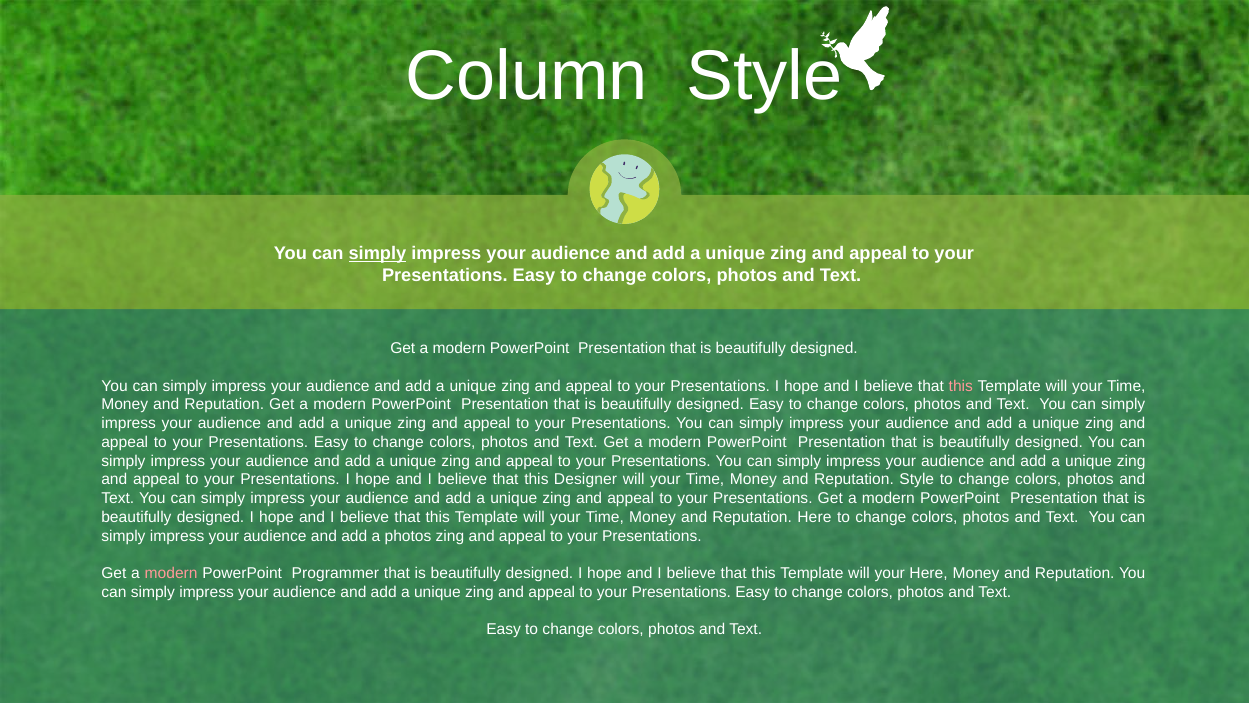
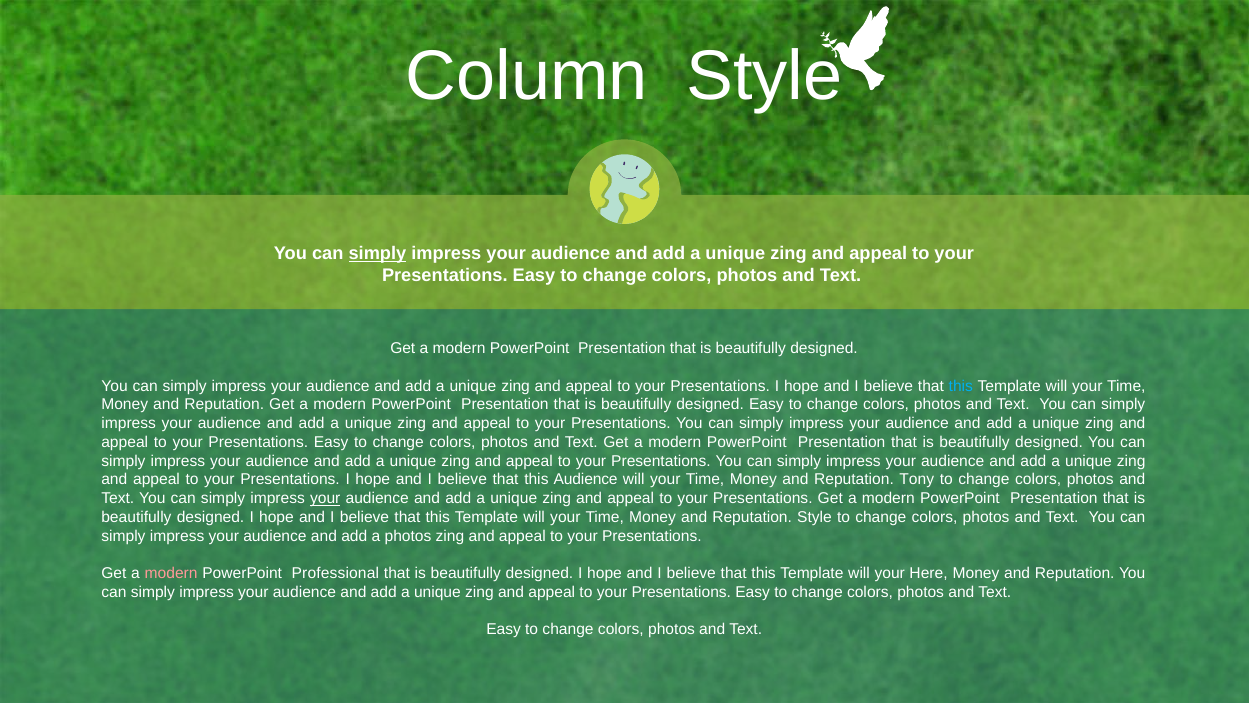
this colour: pink -> light blue (961, 386)
this Designer: Designer -> Audience (586, 480)
Reputation Style: Style -> Tony (917, 480)
your underline: none -> present (325, 498)
Reputation Here: Here -> Style (815, 517)
Programmer: Programmer -> Professional (335, 573)
